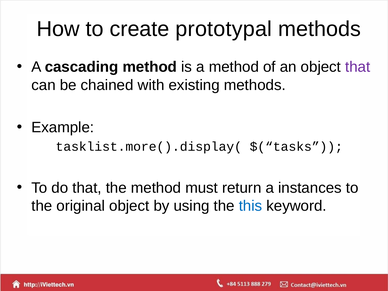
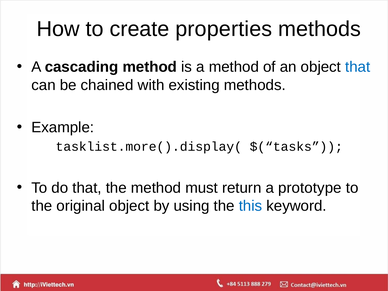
prototypal: prototypal -> properties (224, 29)
that colour: purple -> blue (358, 67)
instances: instances -> prototype (310, 188)
